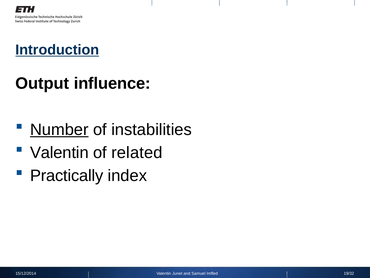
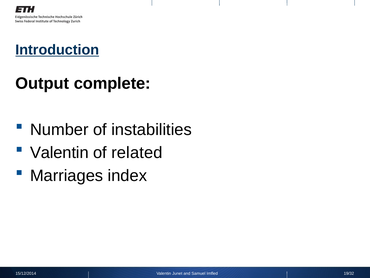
influence: influence -> complete (112, 83)
Number underline: present -> none (59, 129)
Practically: Practically -> Marriages (67, 175)
